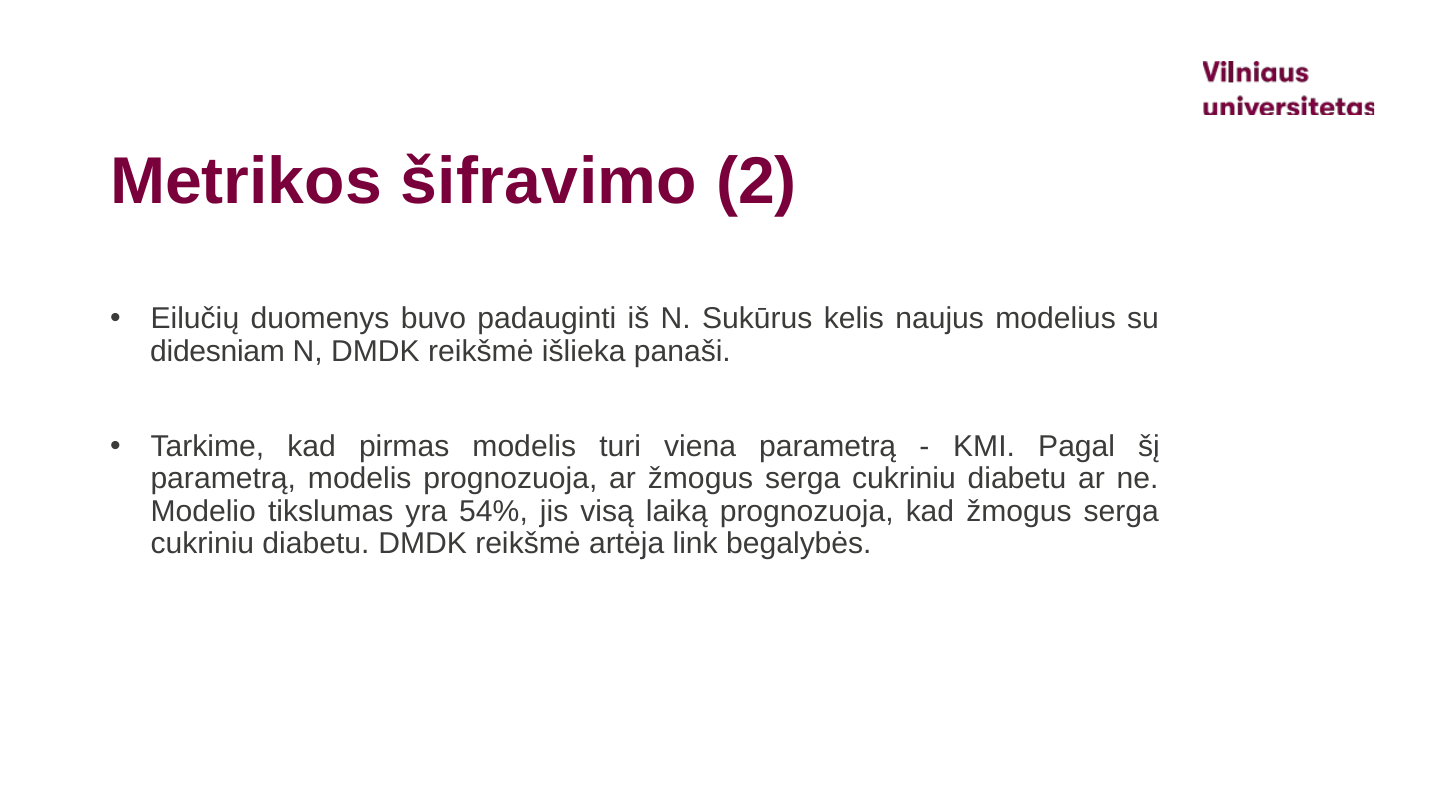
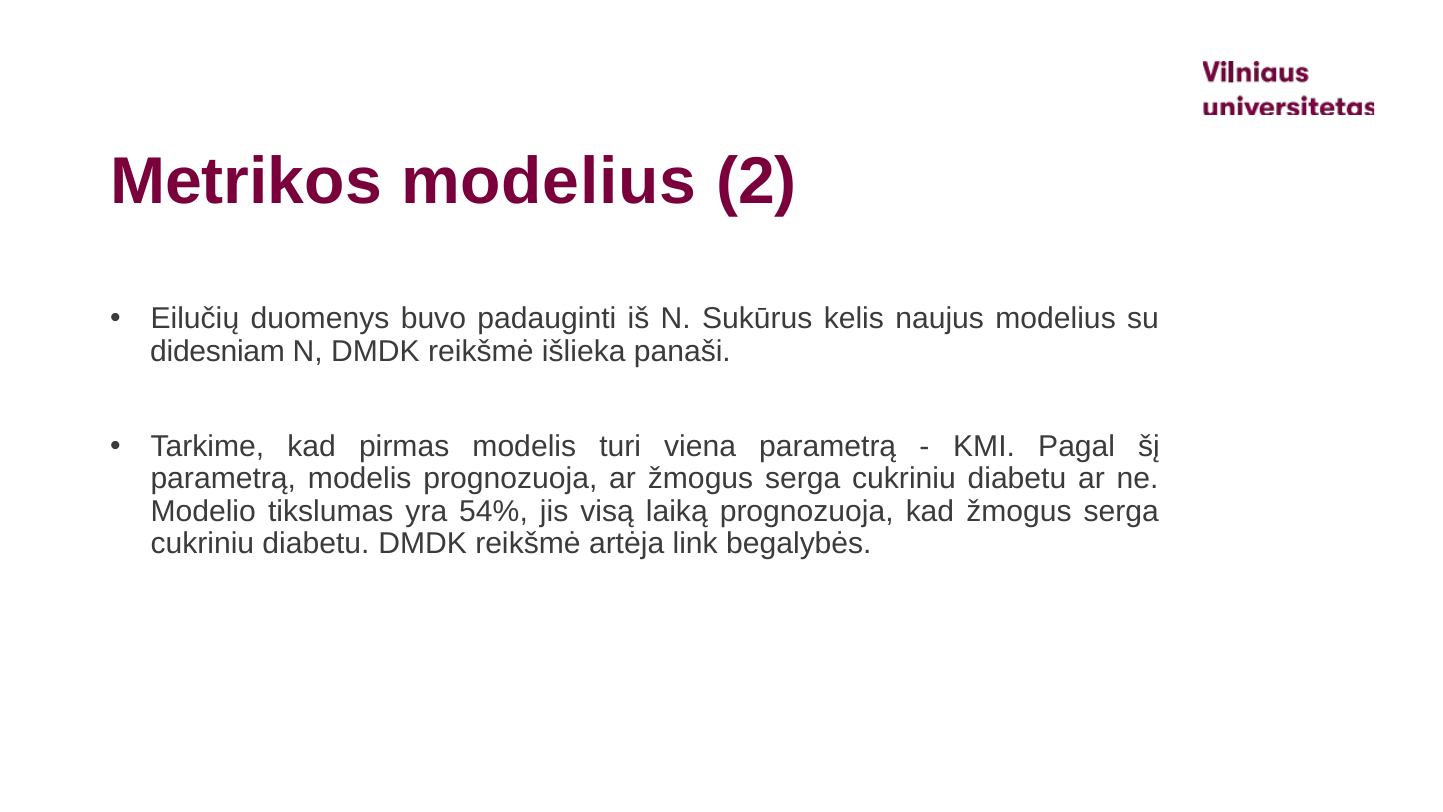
Metrikos šifravimo: šifravimo -> modelius (549, 181)
